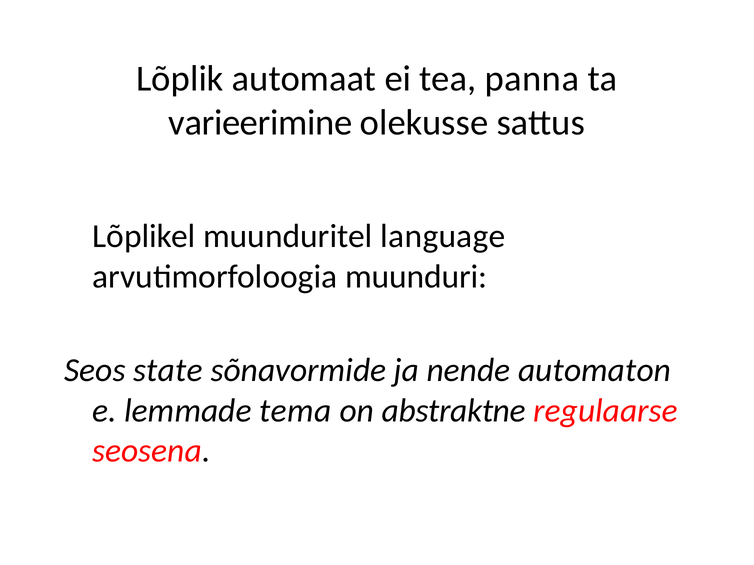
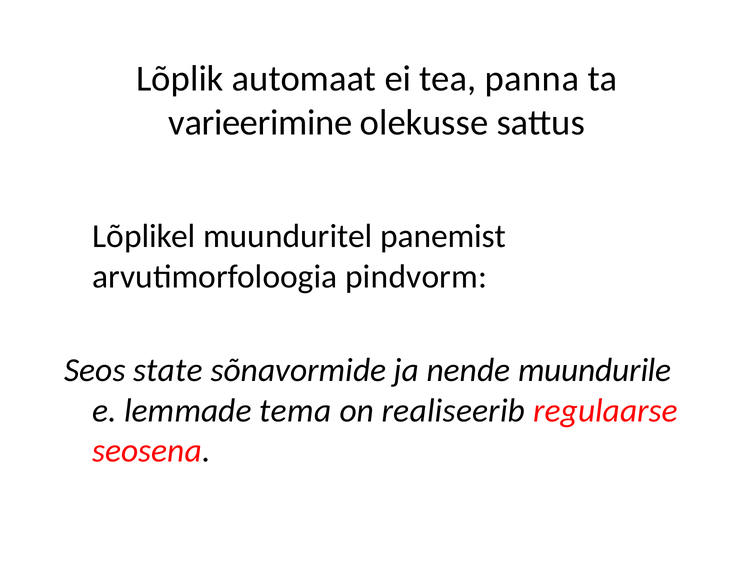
language: language -> panemist (443, 237)
muunduri: muunduri -> pindvorm (416, 277)
automaton: automaton -> muundurile (595, 371)
abstraktne: abstraktne -> realiseerib (454, 411)
